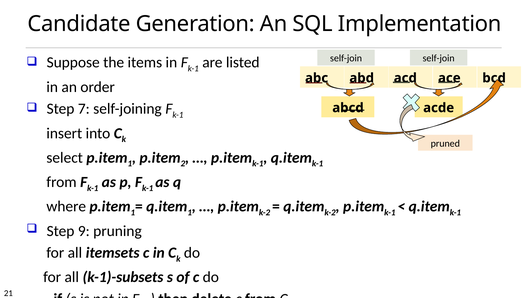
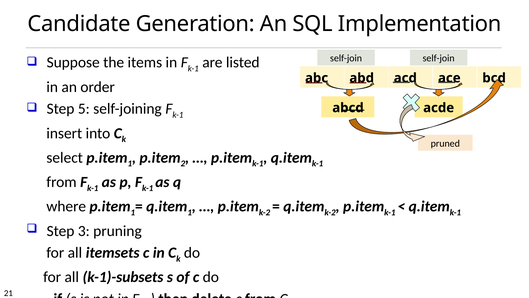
7: 7 -> 5 (84, 109)
9: 9 -> 3 (84, 231)
